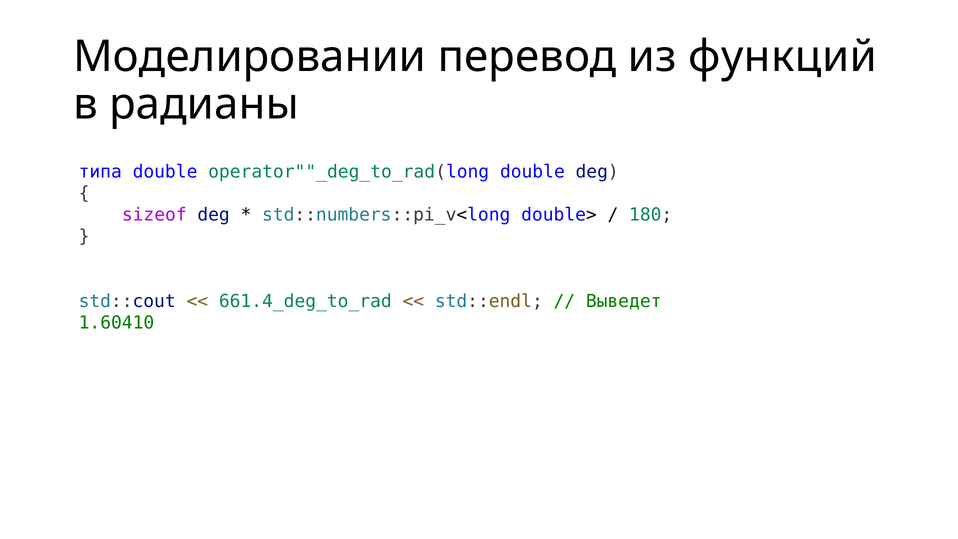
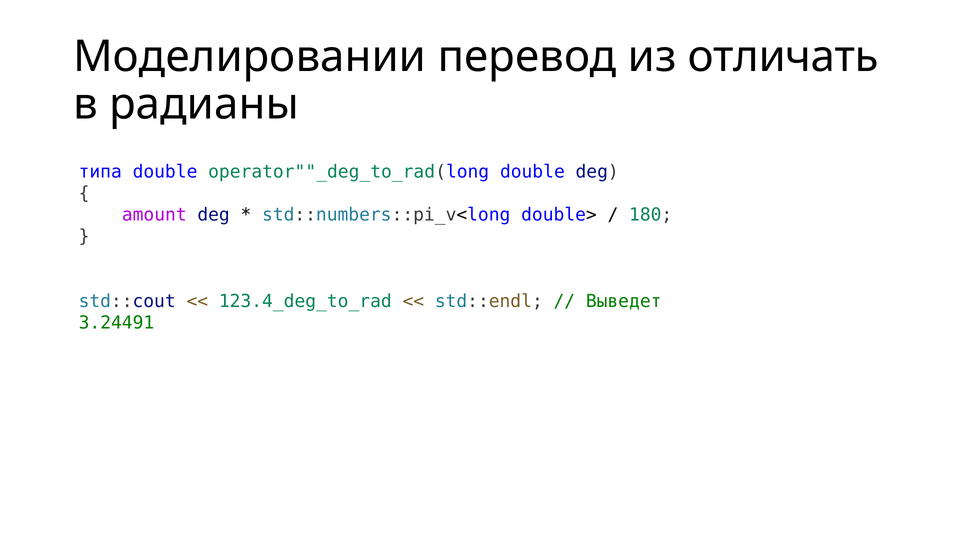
функций: функций -> отличать (783, 57)
sizeof: sizeof -> amount (154, 215)
661.4_deg_to_rad: 661.4_deg_to_rad -> 123.4_deg_to_rad (305, 301)
1.60410: 1.60410 -> 3.24491 (116, 323)
